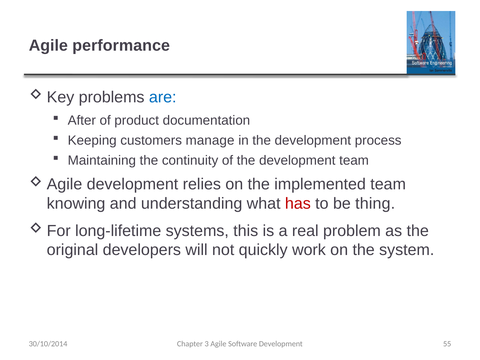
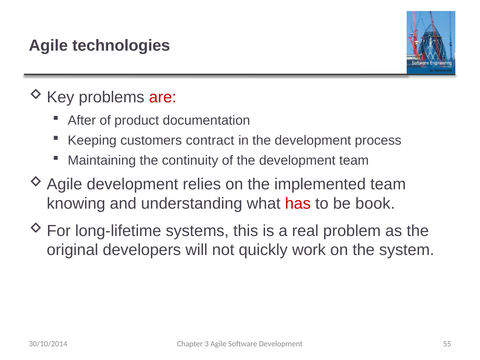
performance: performance -> technologies (121, 46)
are colour: blue -> red (163, 97)
manage: manage -> contract (210, 141)
thing: thing -> book (375, 204)
